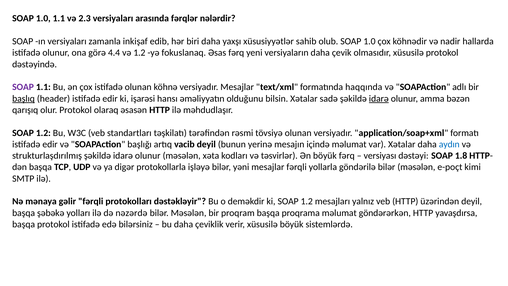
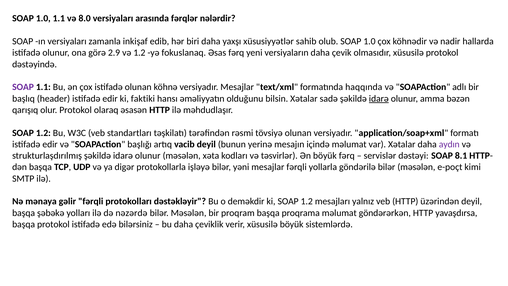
2.3: 2.3 -> 8.0 (85, 18)
4.4: 4.4 -> 2.9 (114, 53)
başlıq underline: present -> none (24, 98)
işarəsi: işarəsi -> faktiki (143, 98)
aydın colour: blue -> purple (449, 144)
versiyası: versiyası -> servislər (380, 156)
1.8: 1.8 -> 8.1 (461, 156)
